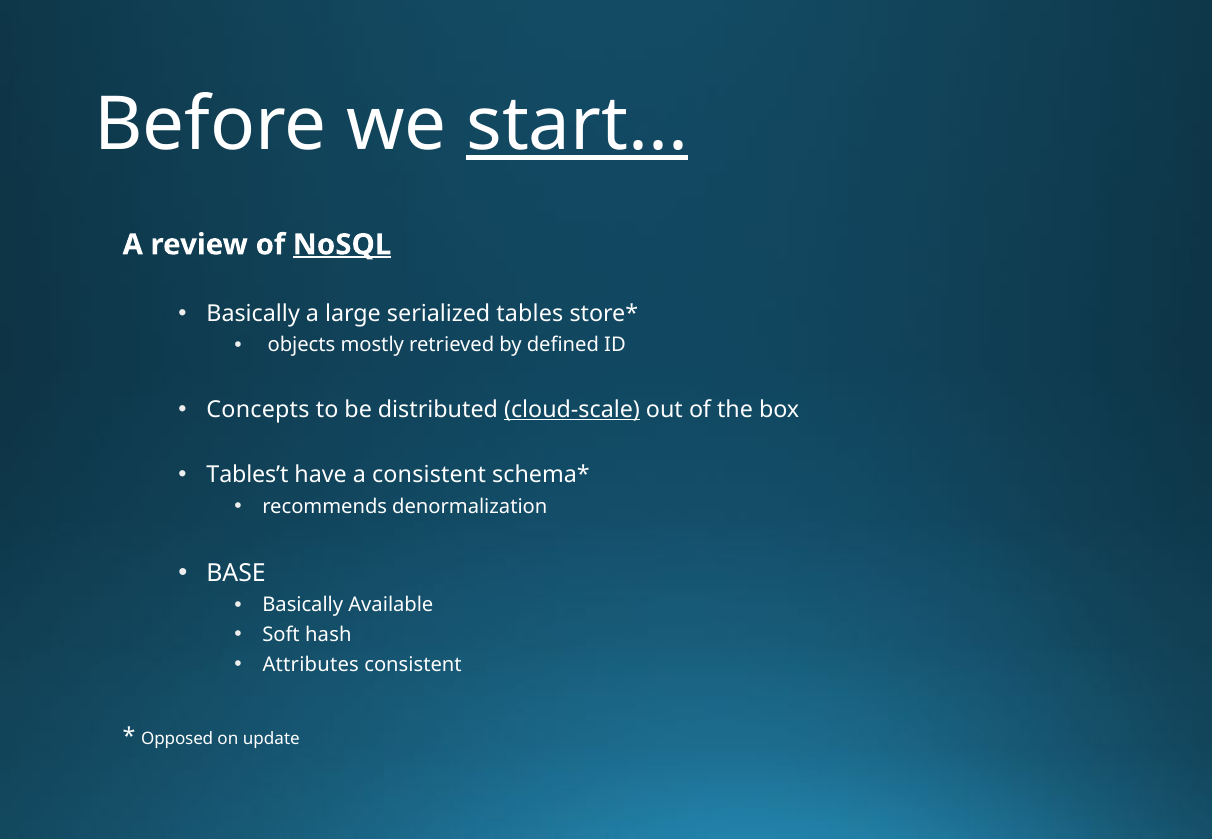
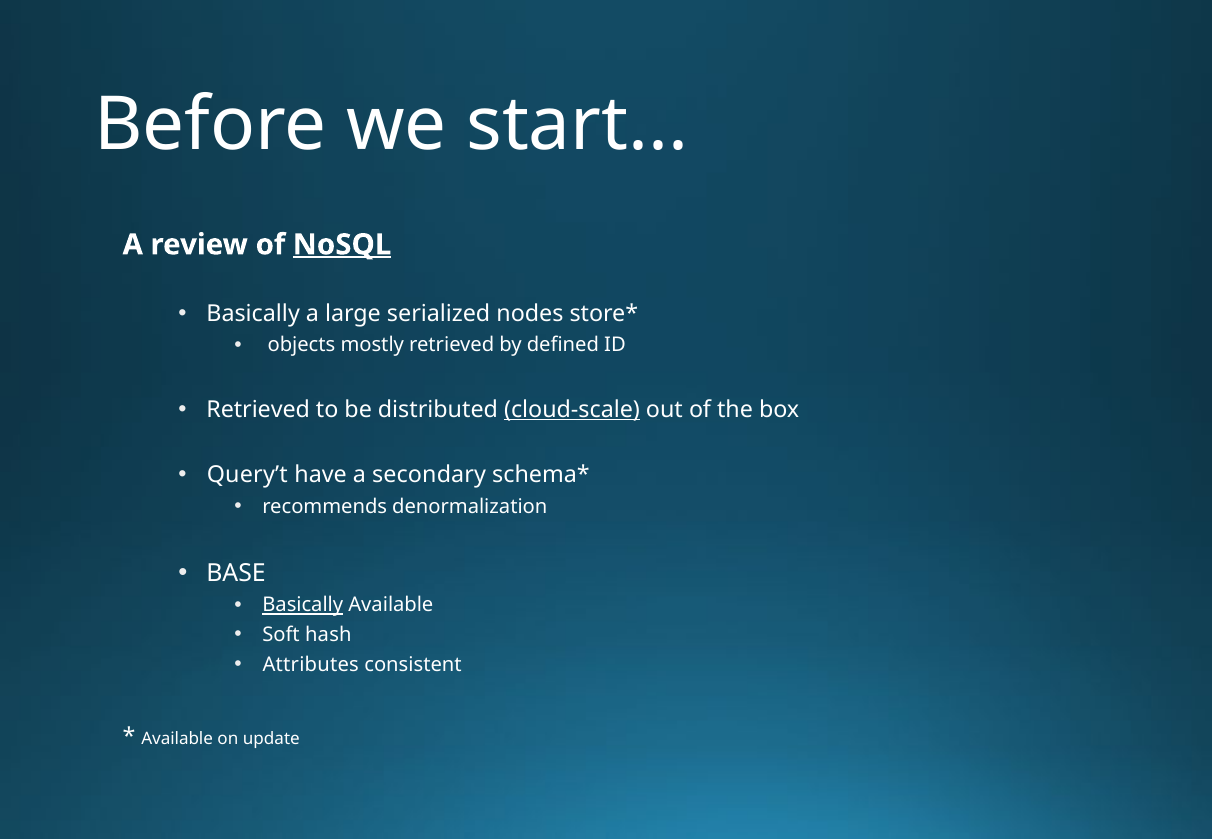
start underline: present -> none (577, 125)
tables: tables -> nodes (530, 314)
Concepts: Concepts -> Retrieved (258, 409)
Tables’t: Tables’t -> Query’t (247, 475)
a consistent: consistent -> secondary (429, 475)
Basically underline: none -> present (303, 605)
Opposed: Opposed -> Available (177, 738)
